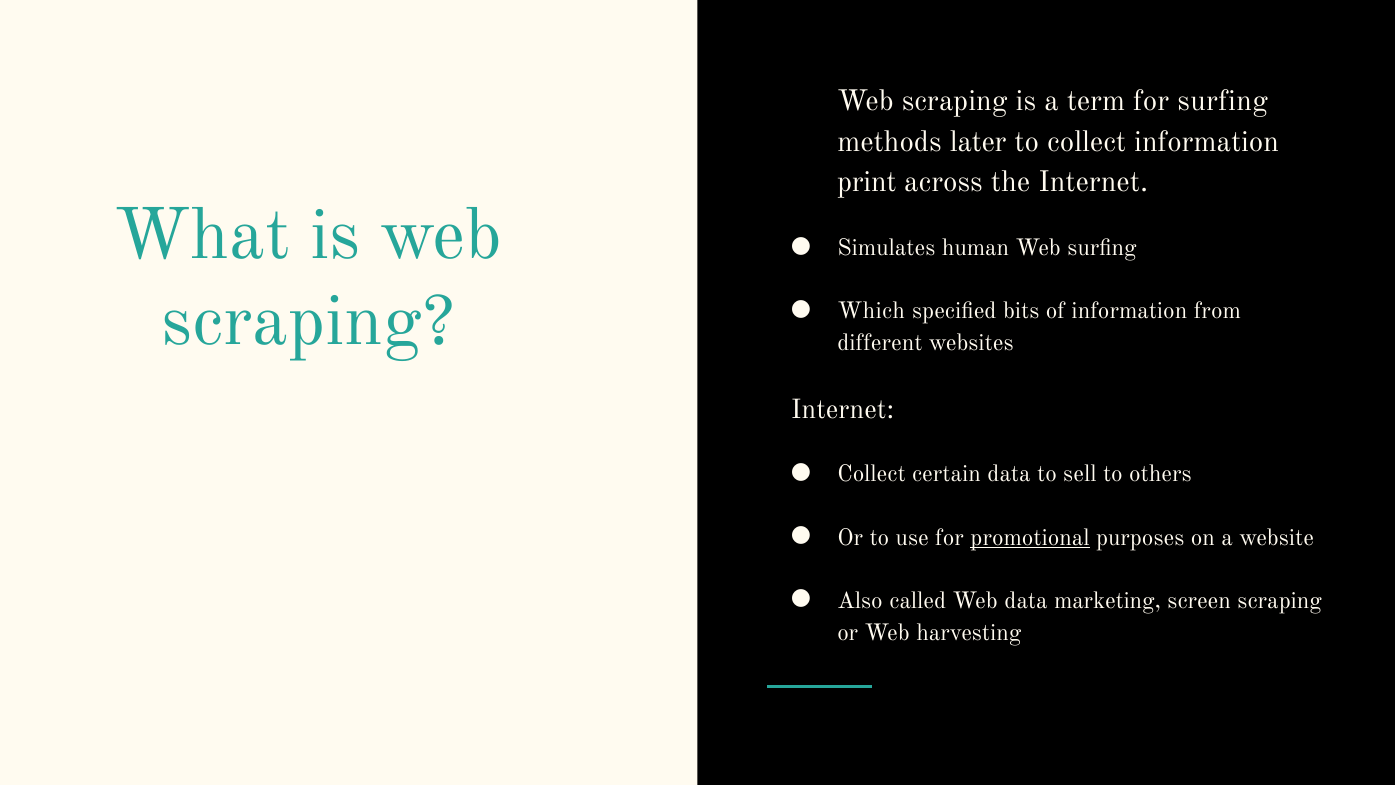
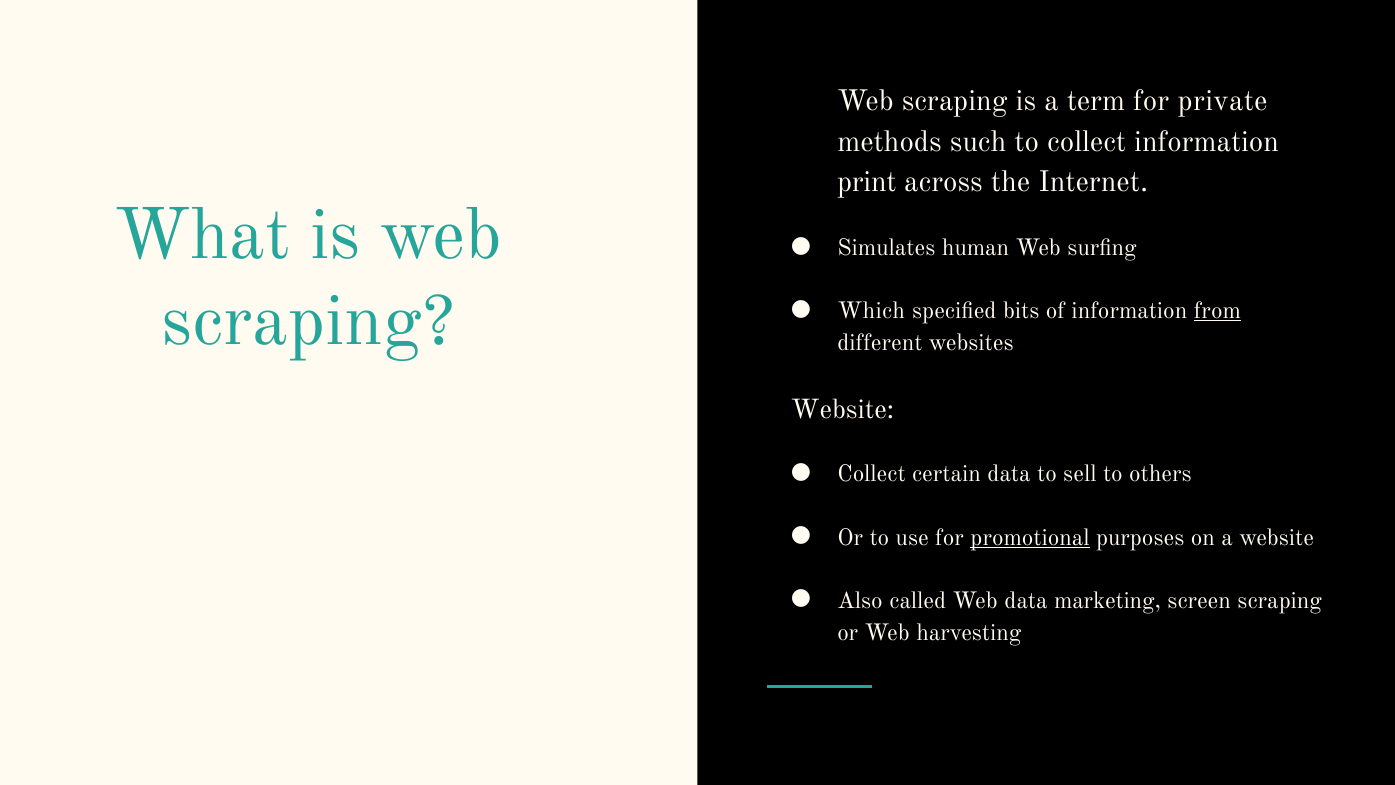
for surfing: surfing -> private (1223, 101)
later: later -> such (978, 141)
from underline: none -> present (1217, 311)
Internet: Internet -> Website (843, 409)
